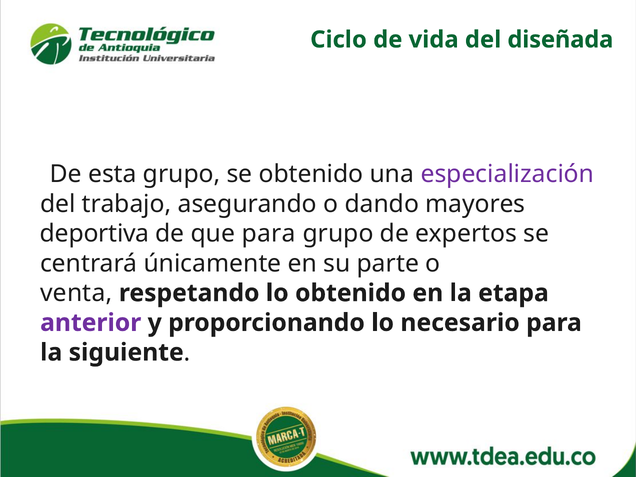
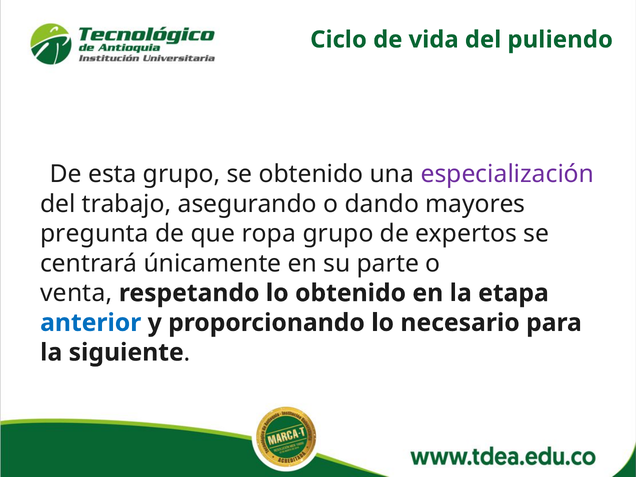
diseñada: diseñada -> puliendo (560, 40)
deportiva: deportiva -> pregunta (94, 234)
que para: para -> ropa (269, 234)
anterior colour: purple -> blue (91, 323)
